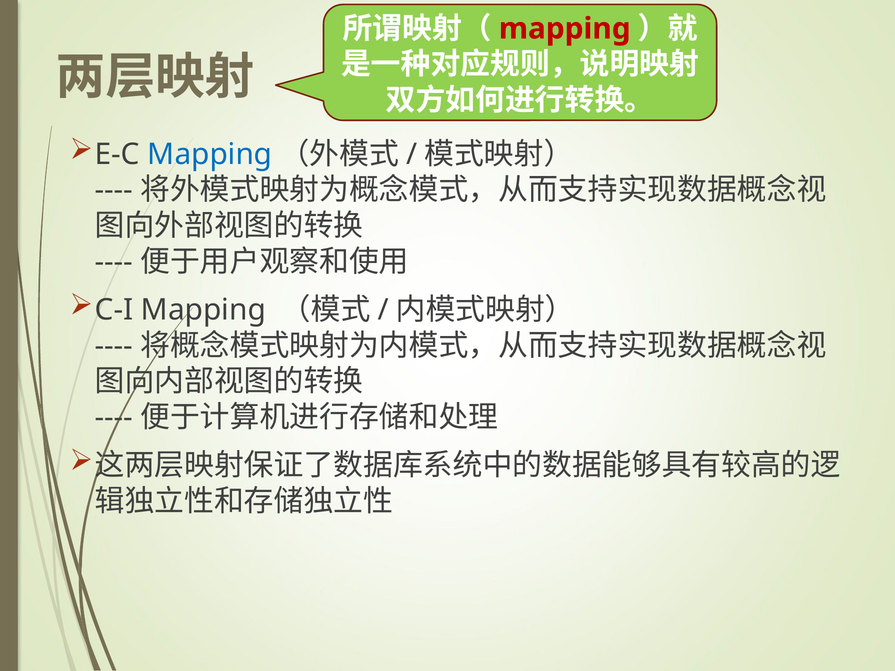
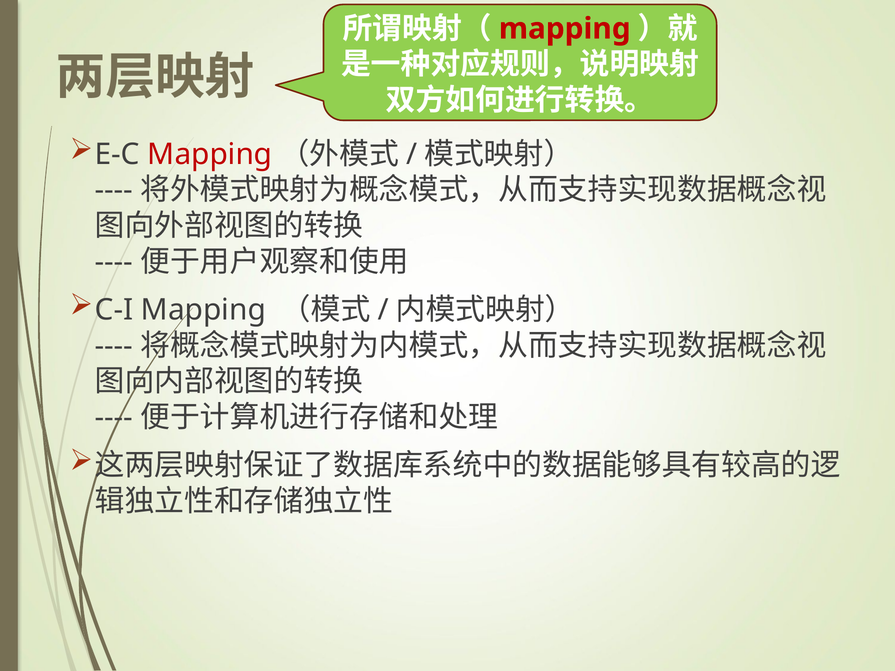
Mapping colour: blue -> red (210, 154)
